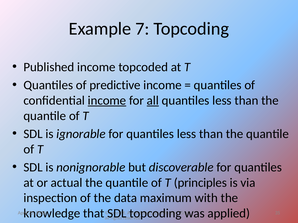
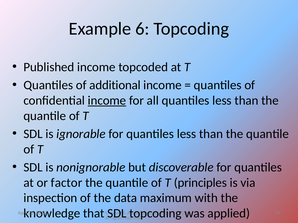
7: 7 -> 6 (142, 29)
predictive: predictive -> additional (115, 85)
all underline: present -> none (153, 101)
actual: actual -> factor (67, 183)
